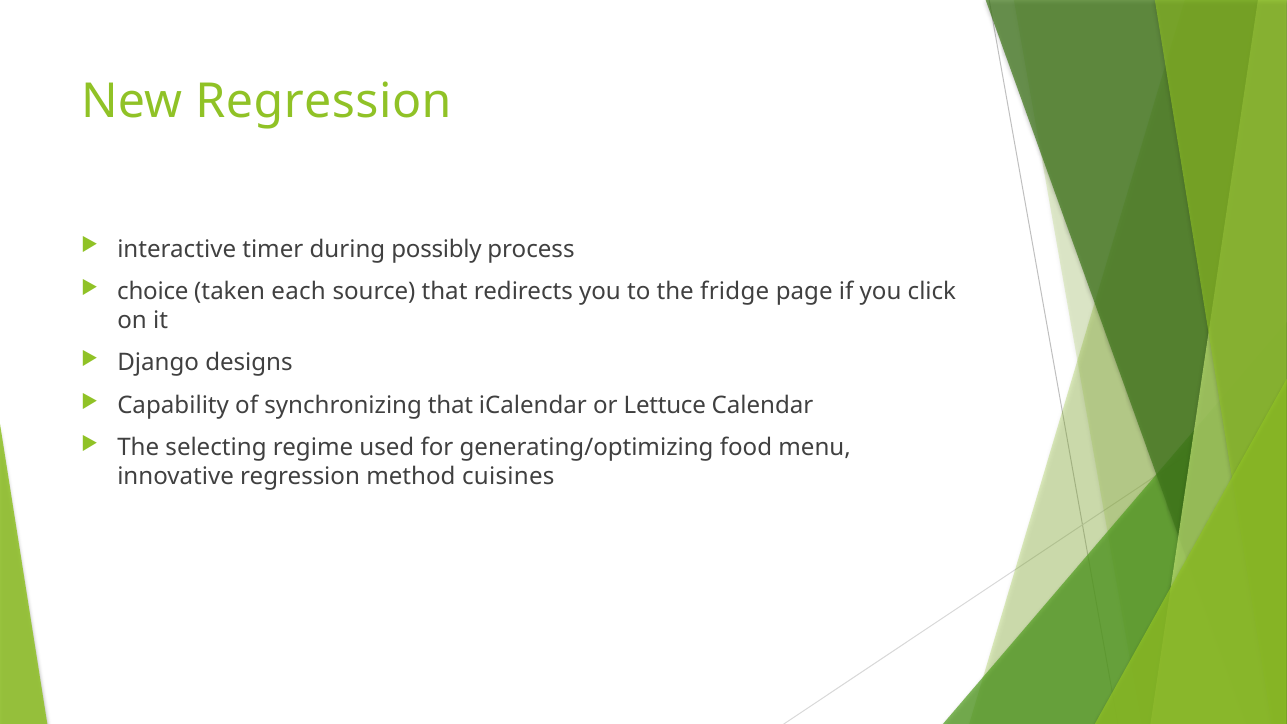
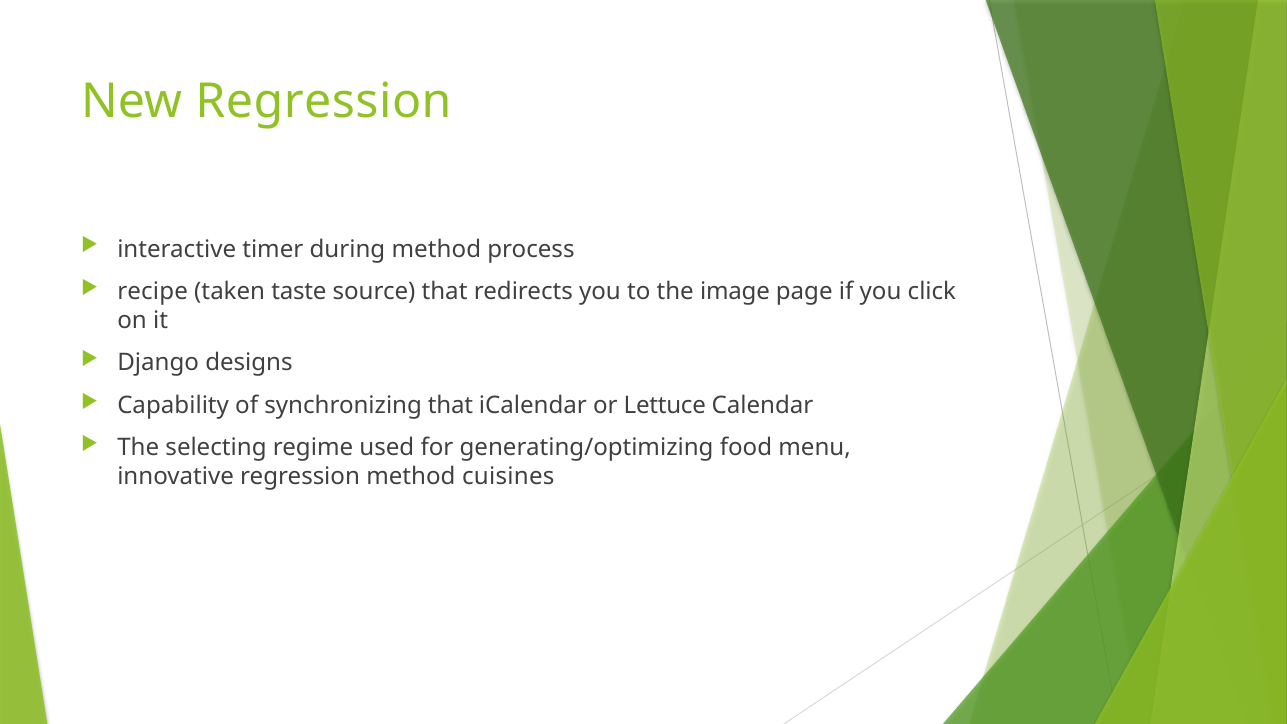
during possibly: possibly -> method (436, 249)
choice: choice -> recipe (153, 291)
each: each -> taste (299, 291)
fridge: fridge -> image (735, 291)
